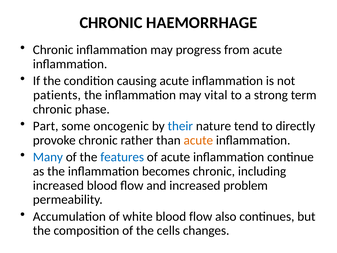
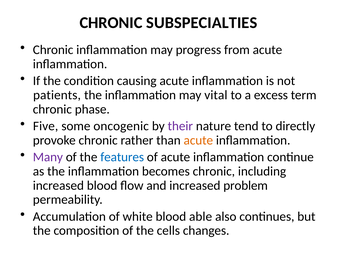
HAEMORRHAGE: HAEMORRHAGE -> SUBSPECIALTIES (202, 23)
strong: strong -> excess (271, 95)
Part: Part -> Five (46, 126)
their colour: blue -> purple (180, 126)
Many colour: blue -> purple (48, 157)
white blood flow: flow -> able (201, 216)
